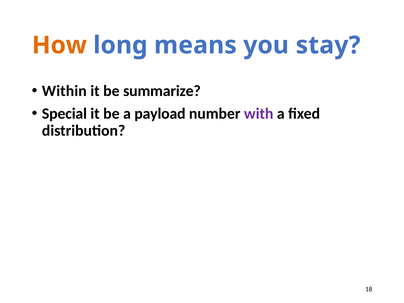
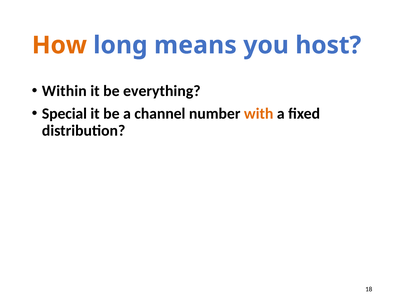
stay: stay -> host (328, 45)
summarize: summarize -> everything (162, 91)
payload: payload -> channel (160, 114)
with colour: purple -> orange (259, 114)
